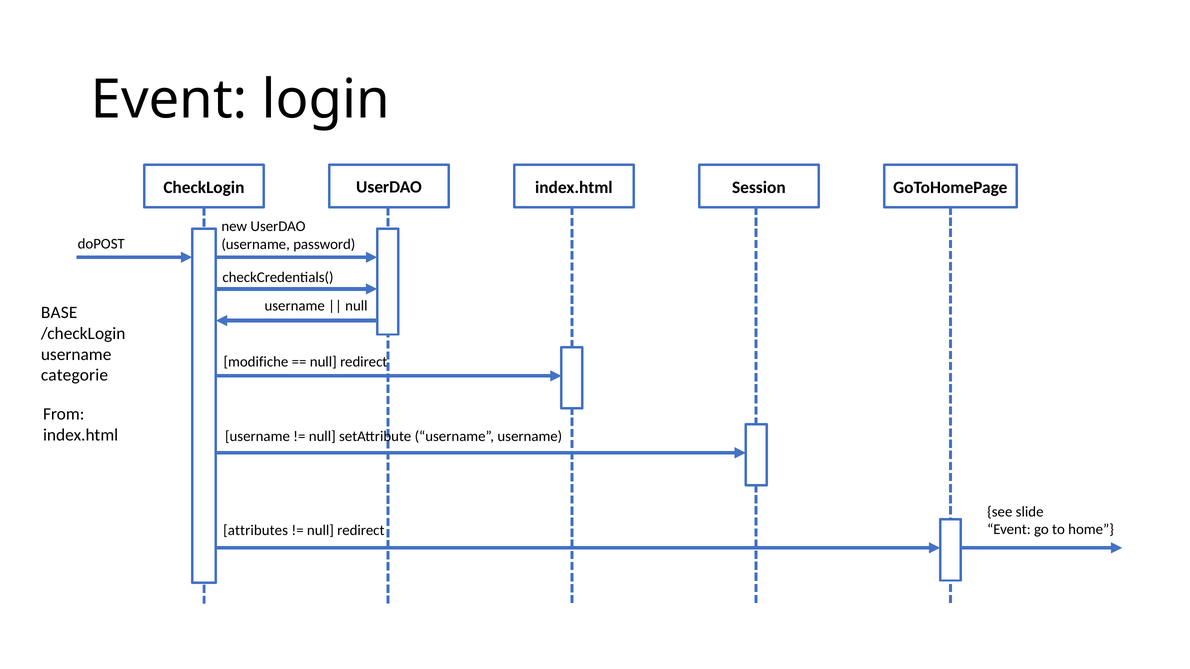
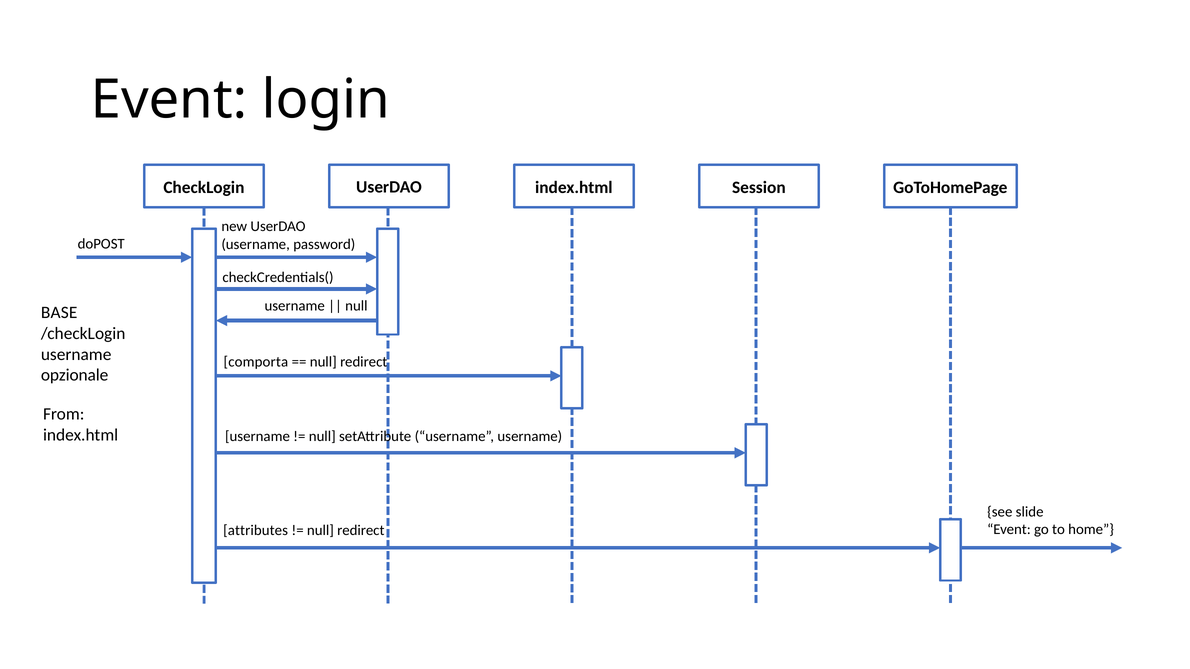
modifiche: modifiche -> comporta (256, 362)
categorie: categorie -> opzionale (75, 375)
